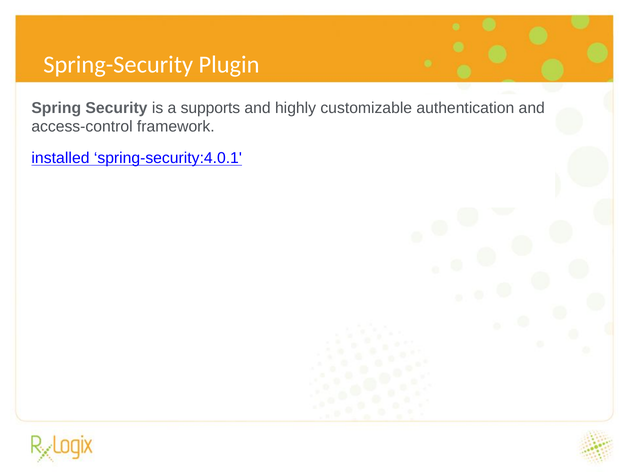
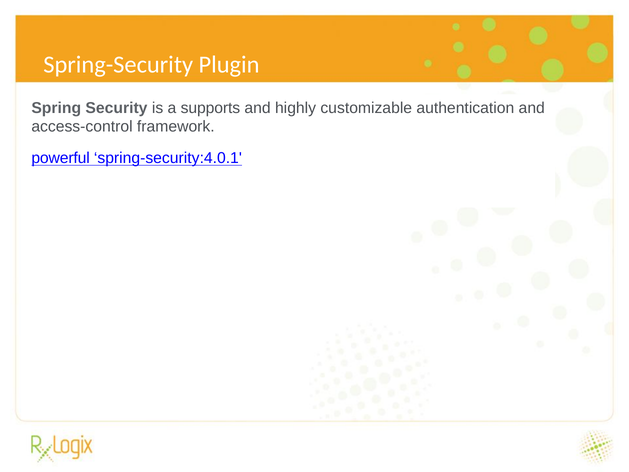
installed: installed -> powerful (61, 158)
